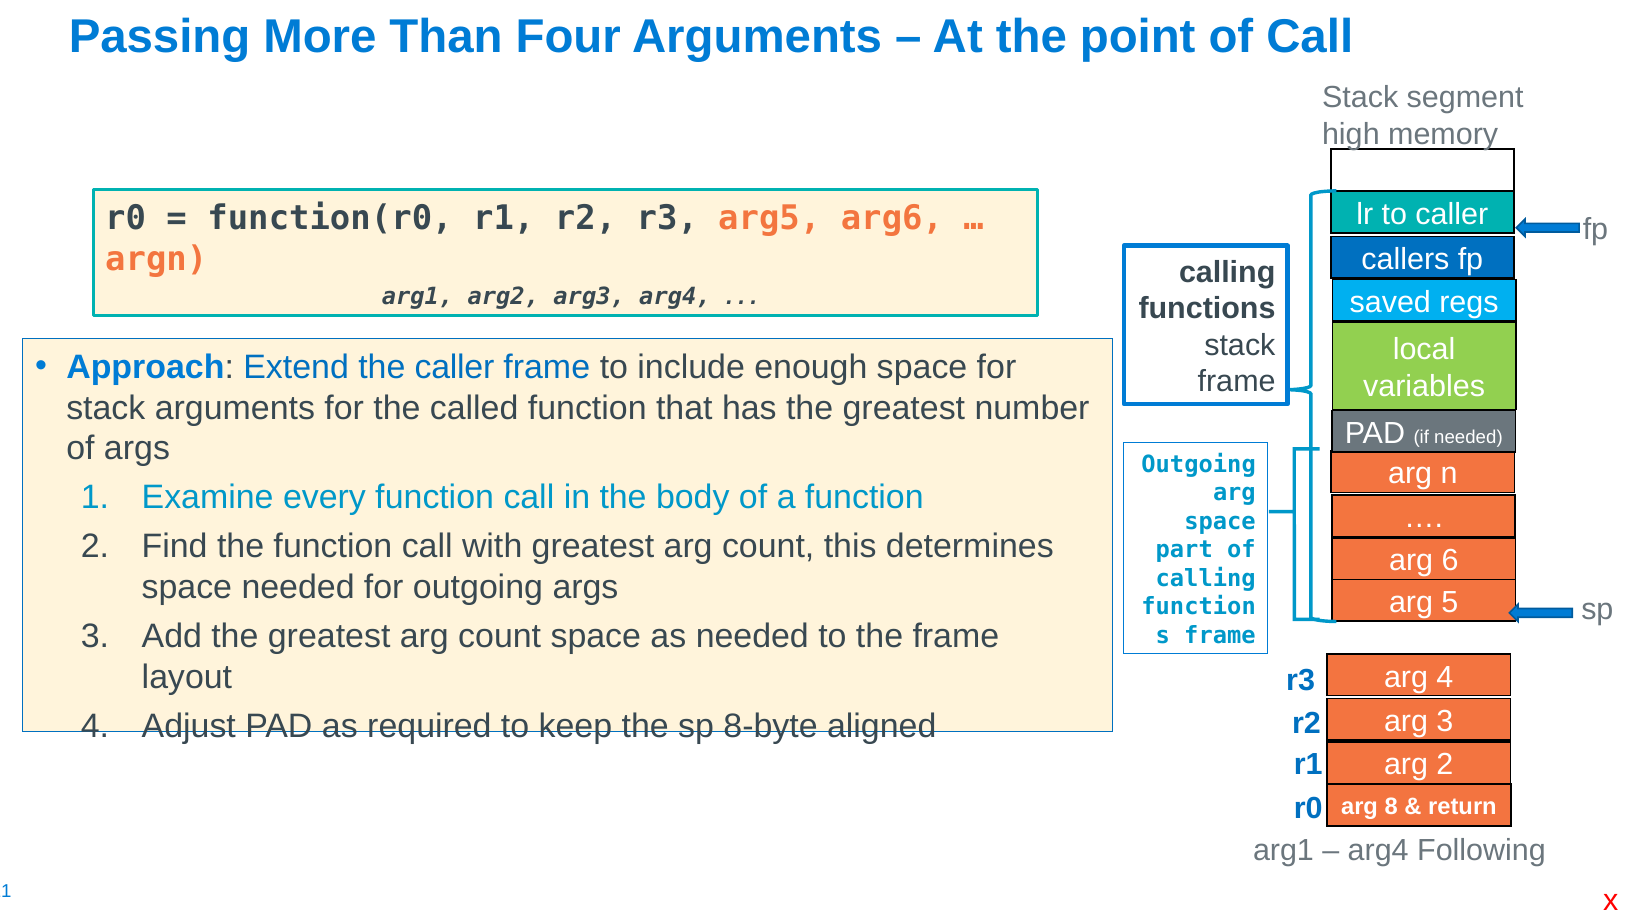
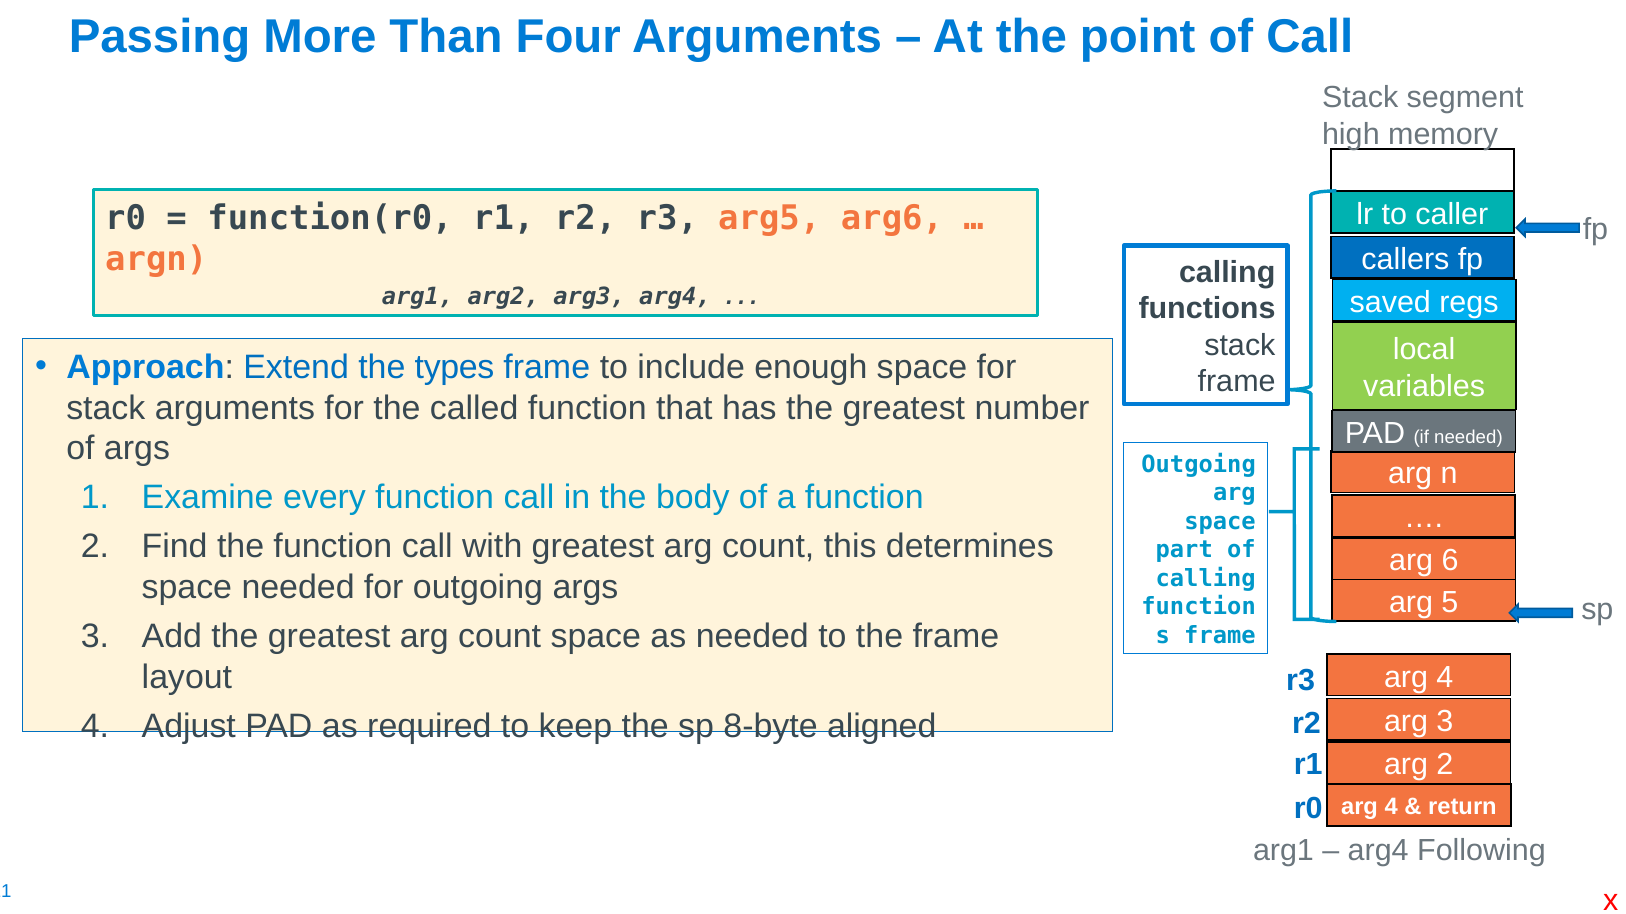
the caller: caller -> types (455, 368)
8: 8 -> 4 (1391, 807)
